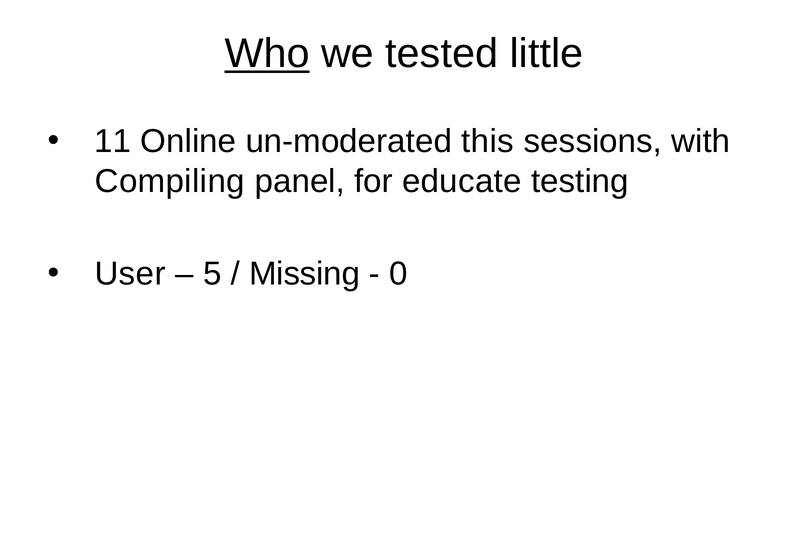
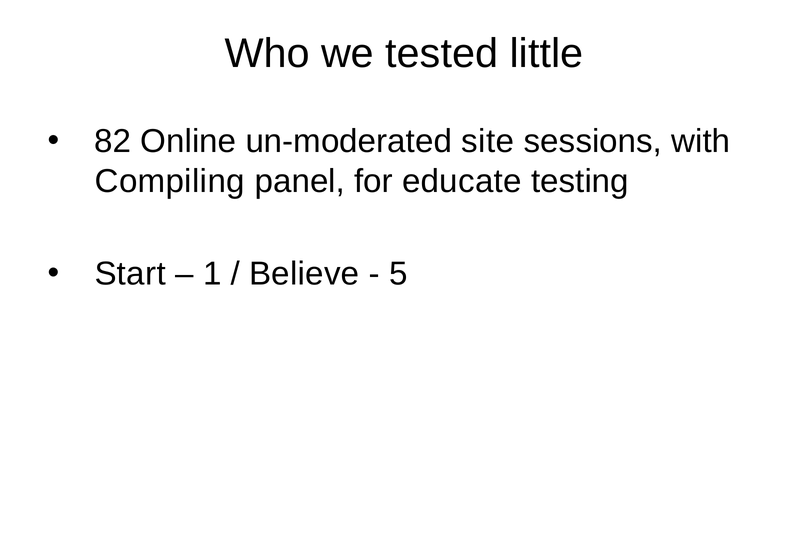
Who underline: present -> none (267, 54)
11: 11 -> 82 (113, 142)
this: this -> site (488, 142)
User: User -> Start (130, 274)
5: 5 -> 1 (212, 274)
Missing: Missing -> Believe (304, 274)
0: 0 -> 5 (398, 274)
